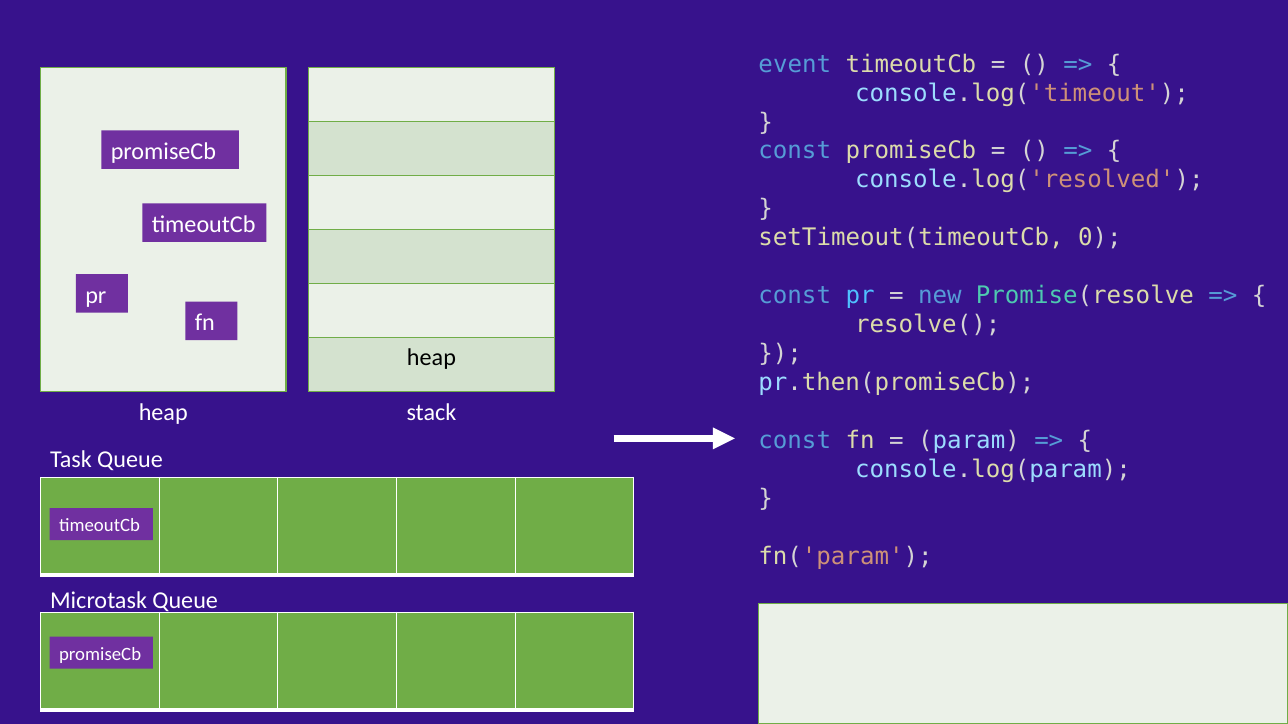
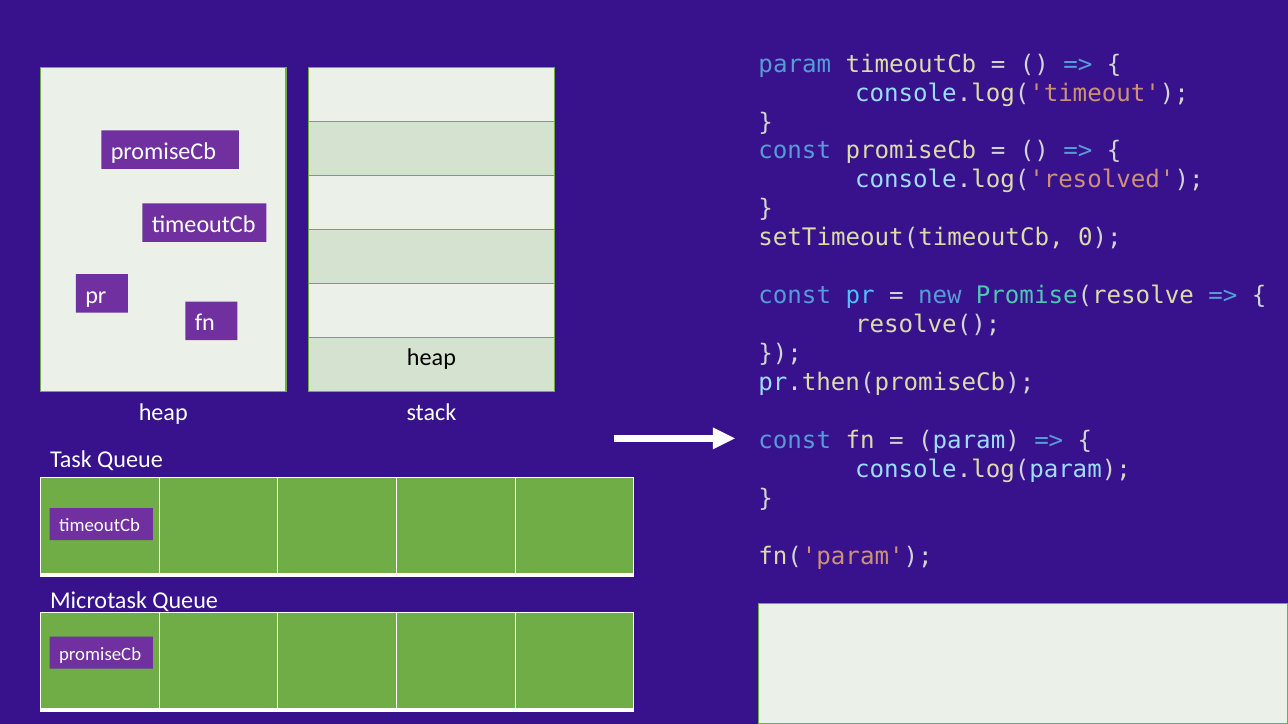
event: event -> param (795, 64)
